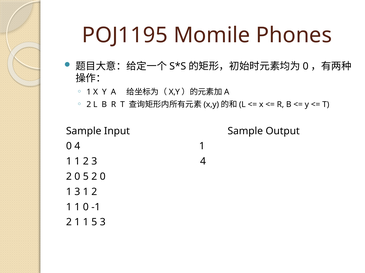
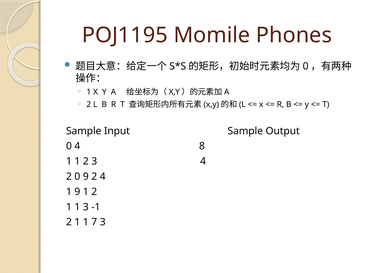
4 1: 1 -> 8 (202, 147)
0 5: 5 -> 9 (86, 177)
0: 0 -> 4 (103, 177)
1 3: 3 -> 9 (77, 192)
1 0: 0 -> 3 (86, 207)
1 5: 5 -> 7 (94, 223)
